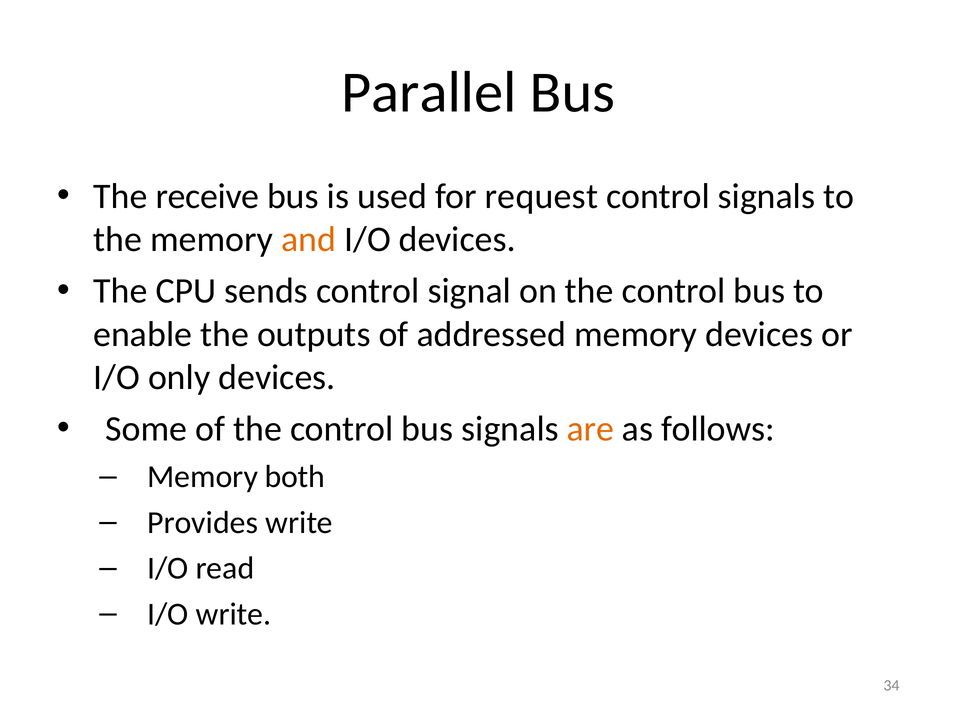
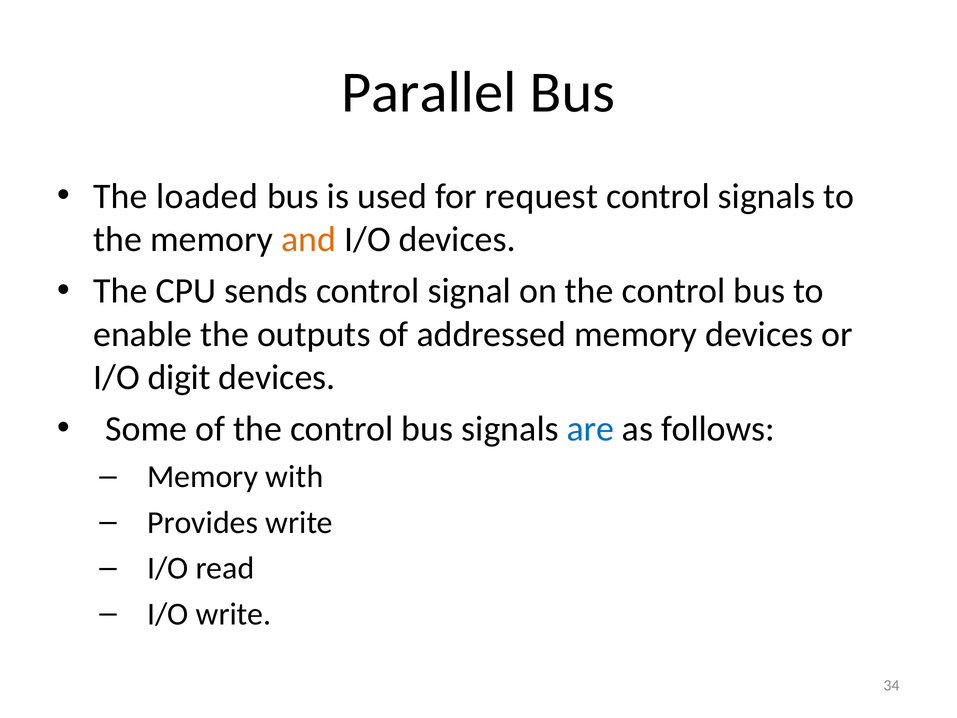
receive: receive -> loaded (207, 196)
only: only -> digit (179, 377)
are colour: orange -> blue (590, 429)
both: both -> with (295, 477)
